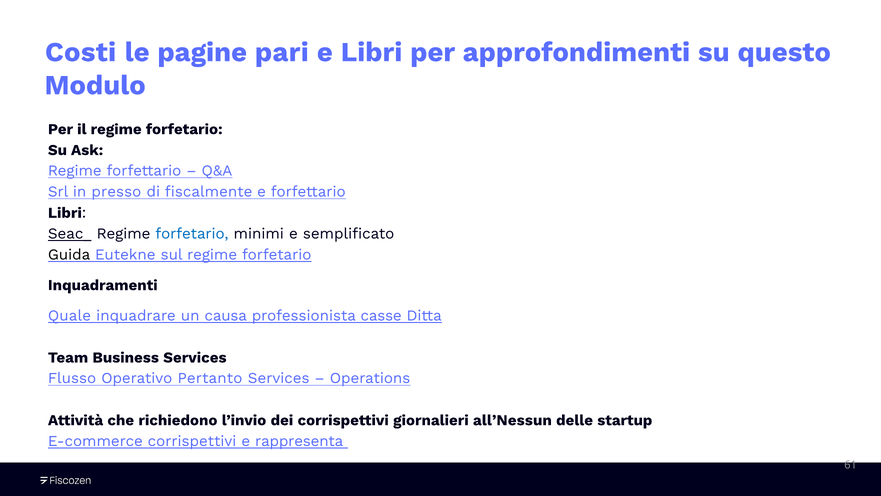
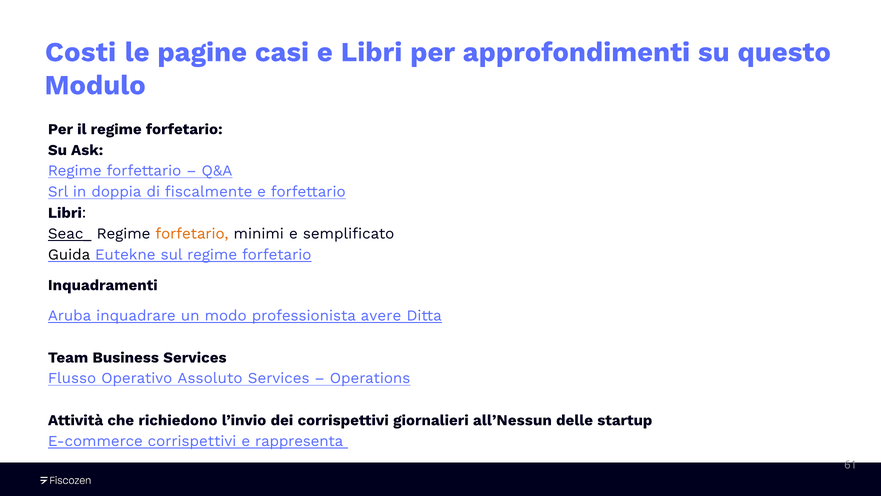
pari: pari -> casi (282, 52)
presso: presso -> doppia (116, 192)
forfetario colour: blue -> orange (192, 233)
Quale: Quale -> Aruba (70, 315)
causa: causa -> modo (226, 315)
casse: casse -> avere (381, 315)
Pertanto: Pertanto -> Assoluto (210, 378)
